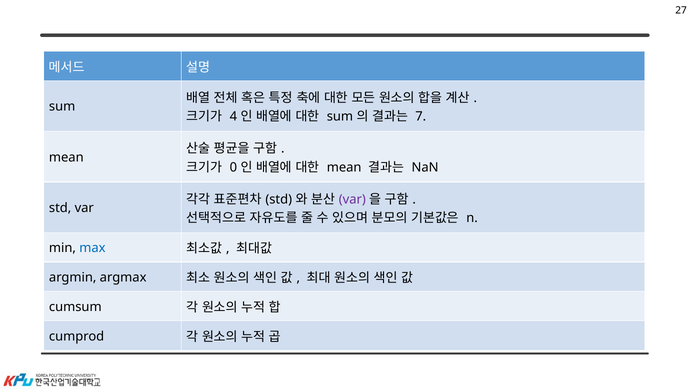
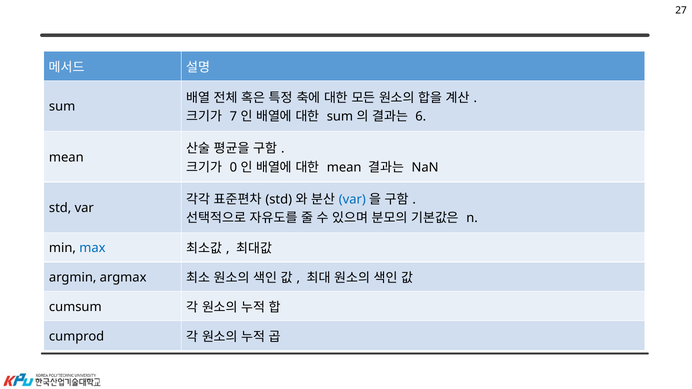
4: 4 -> 7 (233, 117)
7: 7 -> 6 (421, 117)
var colour: purple -> blue (352, 199)
